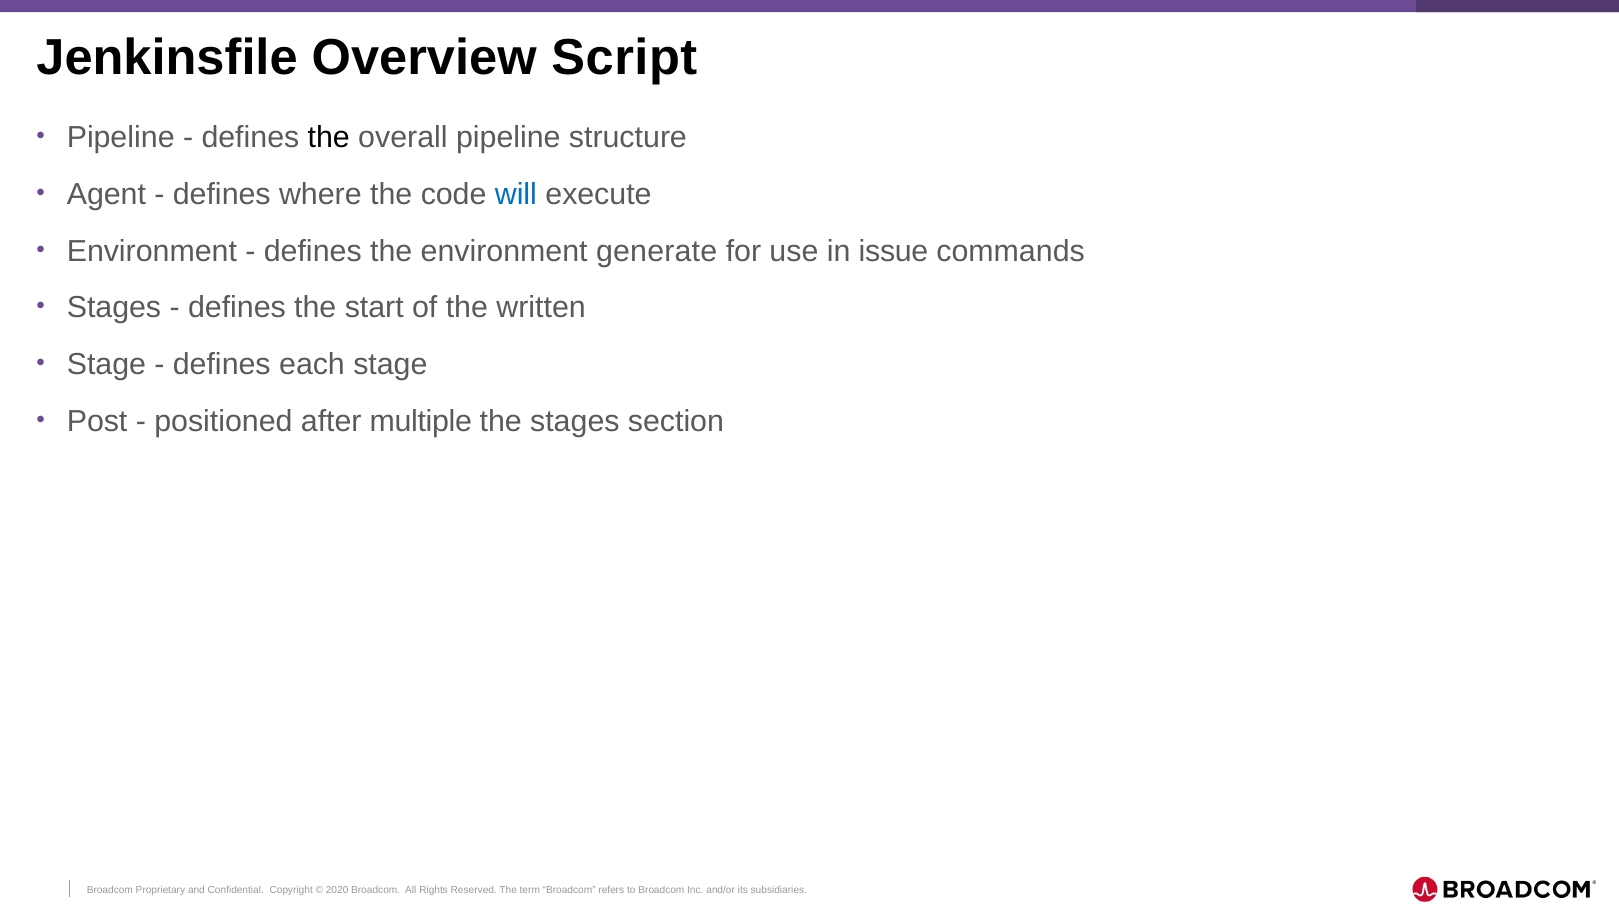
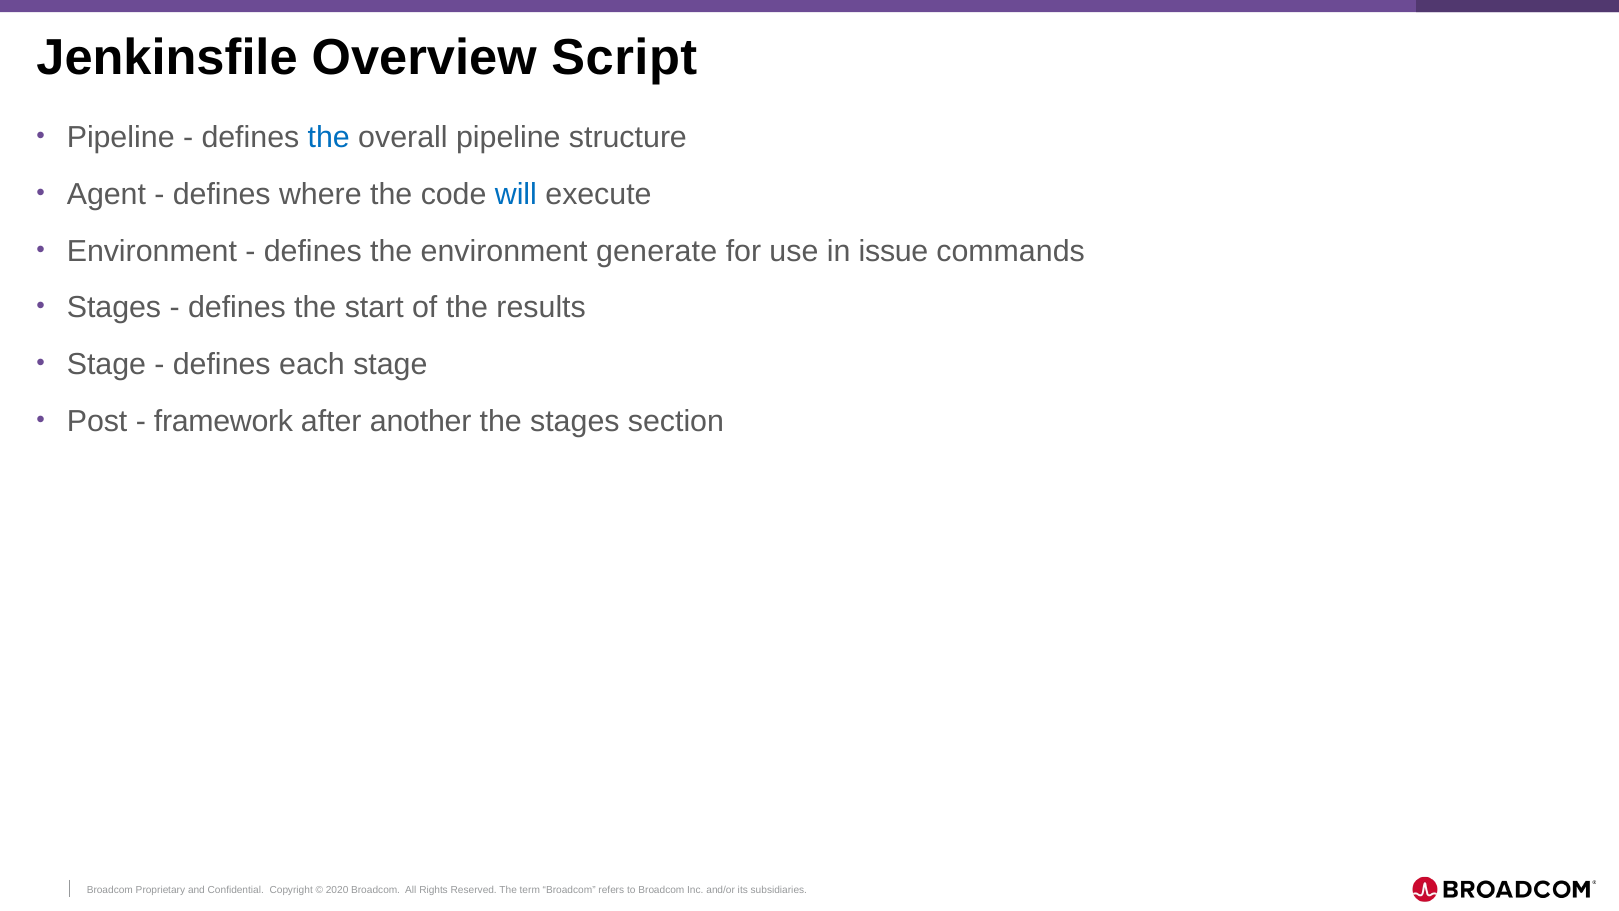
the colour: black -> blue (329, 138)
written: written -> results (541, 308)
positioned: positioned -> framework (224, 421)
multiple: multiple -> another (421, 421)
